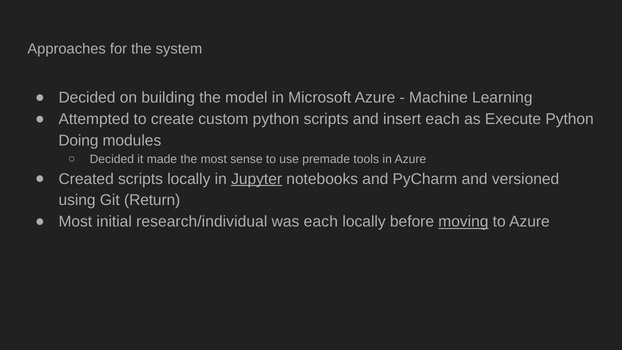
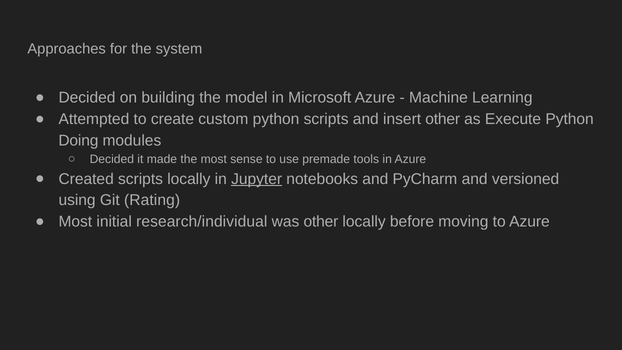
insert each: each -> other (443, 119)
Return: Return -> Rating (152, 200)
was each: each -> other (321, 222)
moving underline: present -> none (463, 222)
